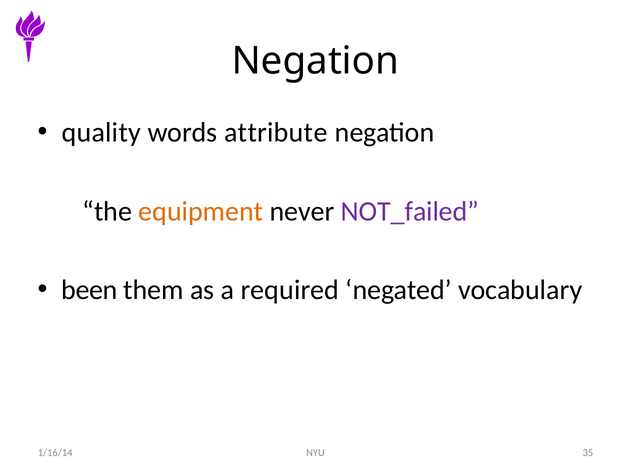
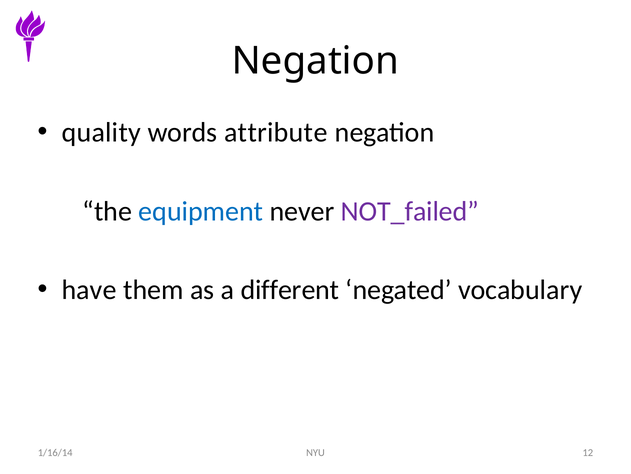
equipment colour: orange -> blue (201, 211)
been: been -> have (89, 289)
required: required -> different (290, 289)
35: 35 -> 12 (588, 452)
